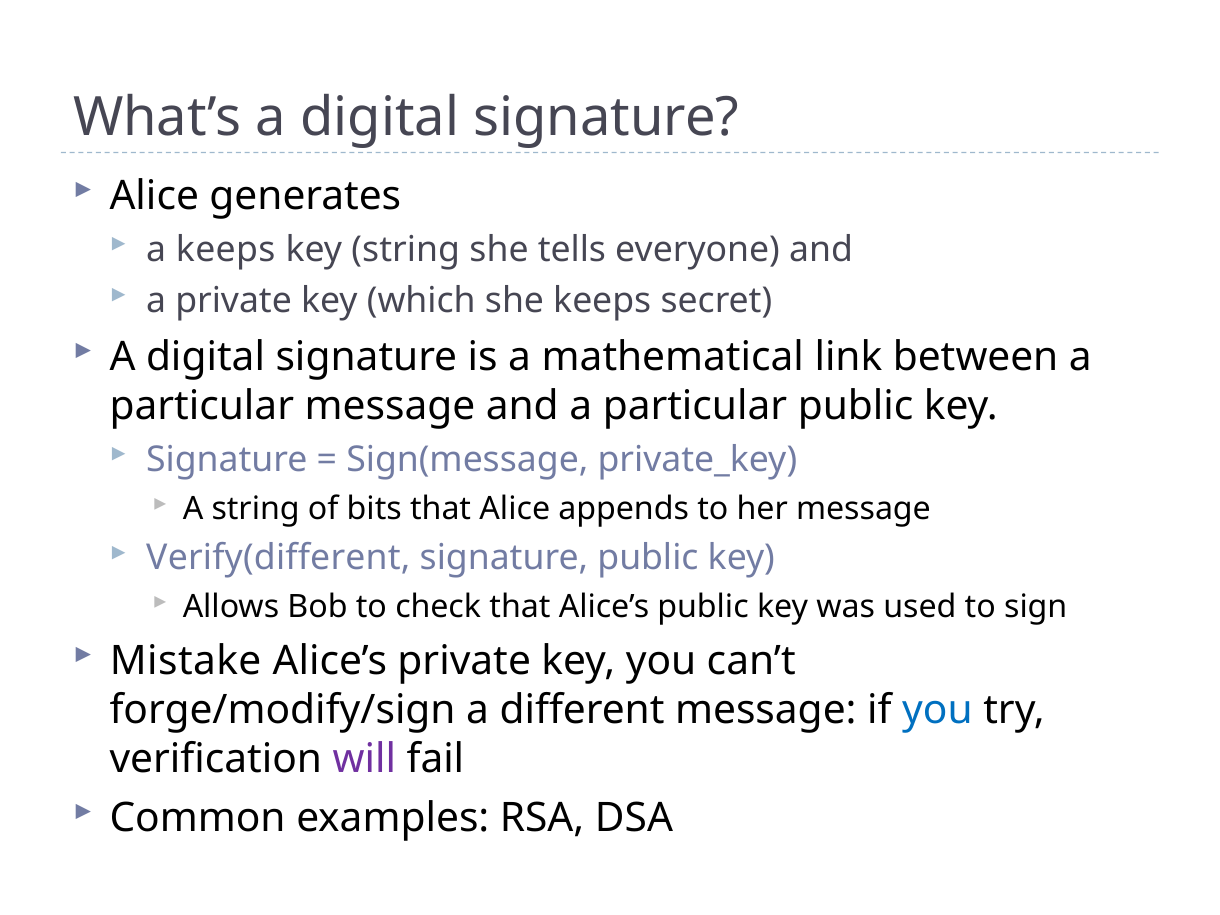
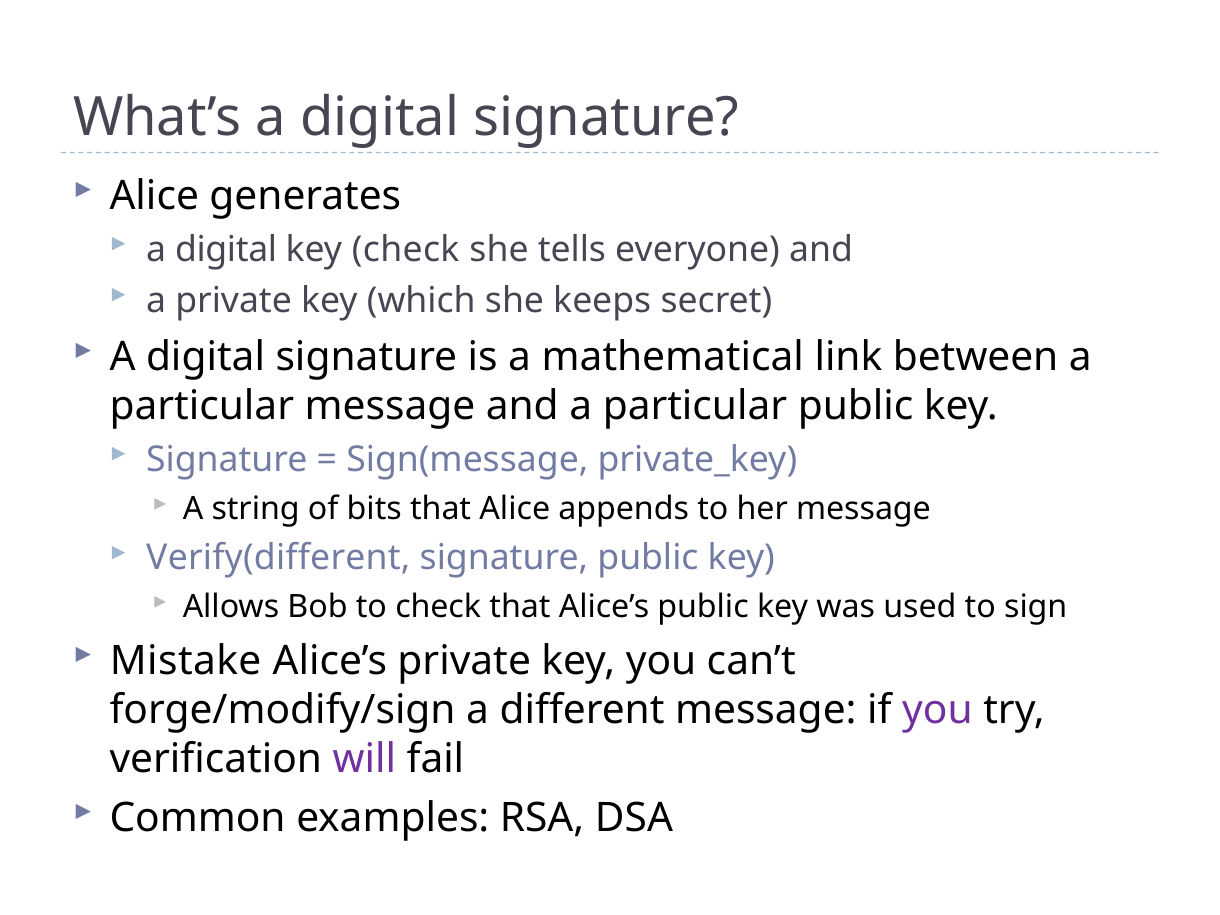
keeps: keeps -> digital (226, 250)
key string: string -> check (406, 250)
you colour: blue -> purple (937, 710)
